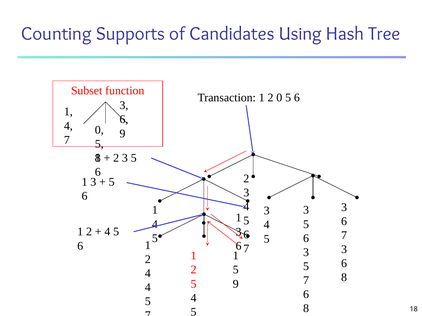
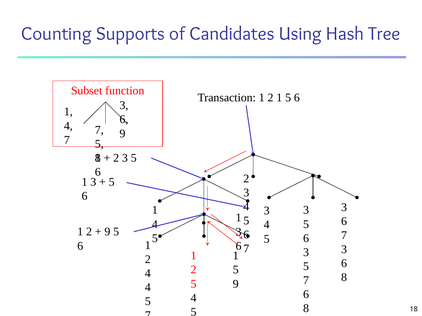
2 0: 0 -> 1 (279, 98)
0: 0 -> 7 (99, 130)
4: 4 -> 9 (107, 232)
